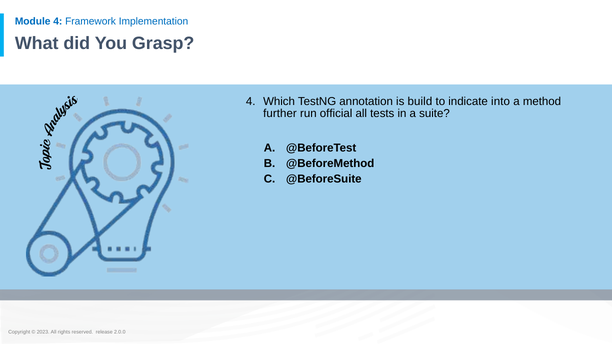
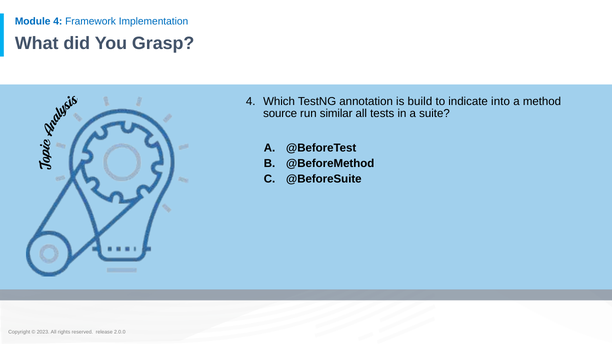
further: further -> source (280, 114)
official: official -> similar (336, 114)
